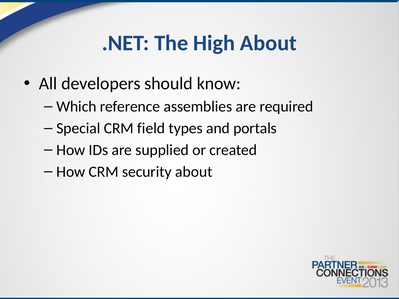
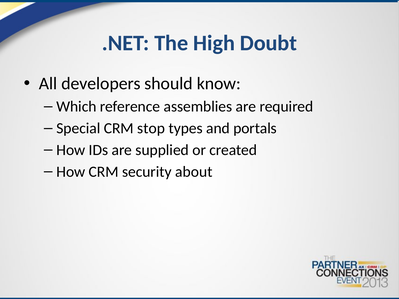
High About: About -> Doubt (268, 43)
field: field -> stop (151, 128)
